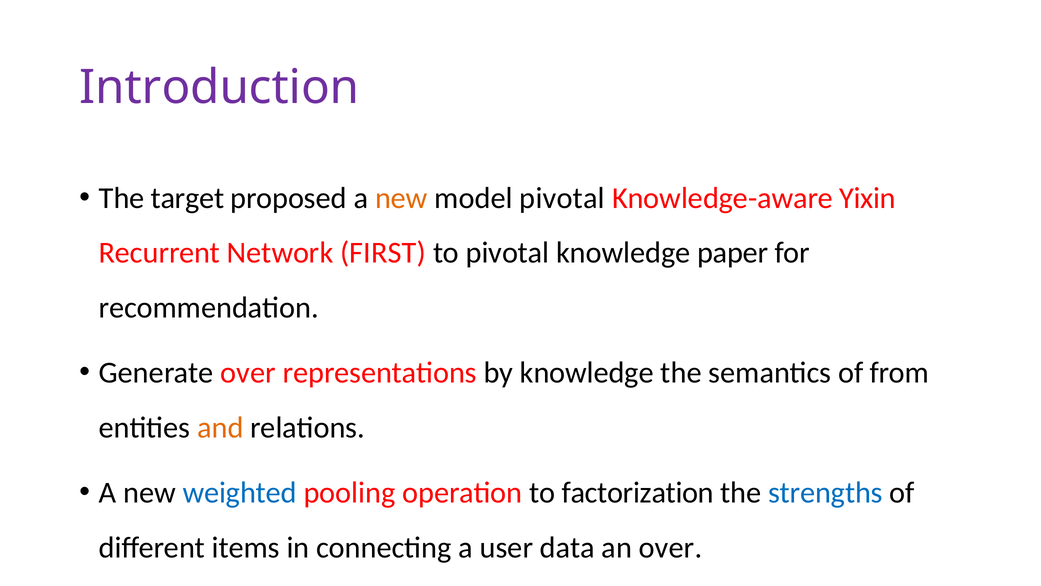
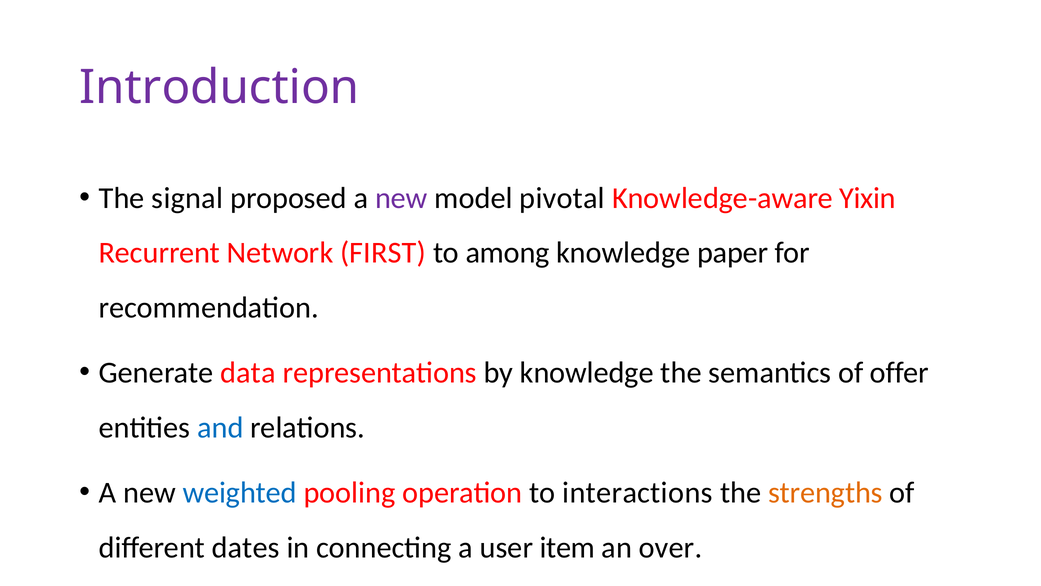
target: target -> signal (187, 198)
new colour: orange -> purple (401, 198)
to pivotal: pivotal -> among (508, 253)
Generate over: over -> data (248, 373)
from: from -> offer (899, 373)
and colour: orange -> blue (220, 427)
factorization: factorization -> interactions (637, 493)
strengths colour: blue -> orange (825, 493)
items: items -> dates (246, 547)
data: data -> item (567, 547)
